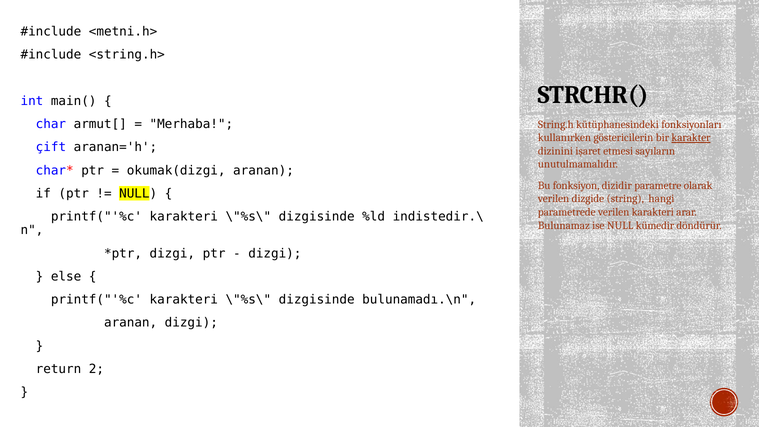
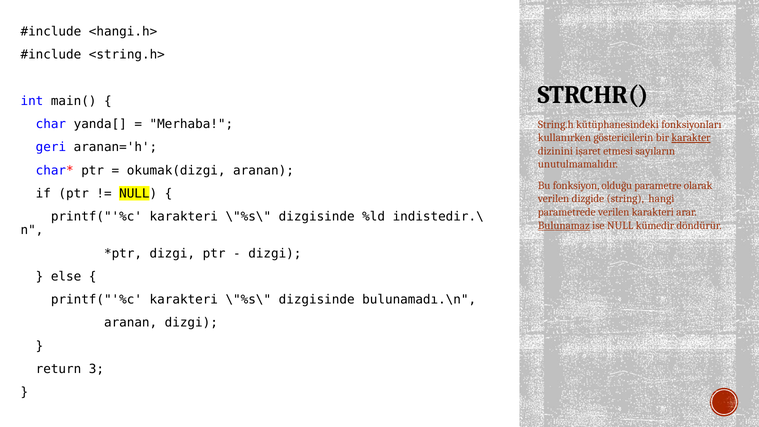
<metni.h>: <metni.h> -> <hangi.h> (123, 32)
armut[: armut[ -> yanda[ (100, 124)
çift: çift -> geri (51, 147)
dizidir: dizidir -> olduğu (617, 185)
Bulunamaz underline: none -> present (564, 225)
2: 2 -> 3 (96, 369)
